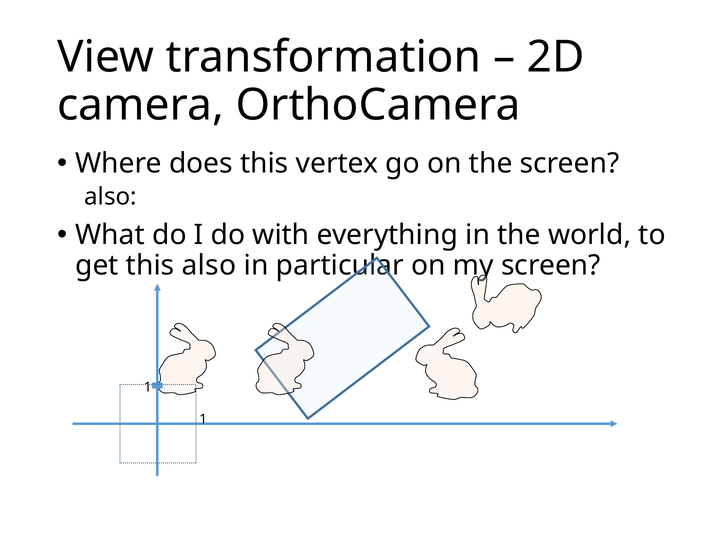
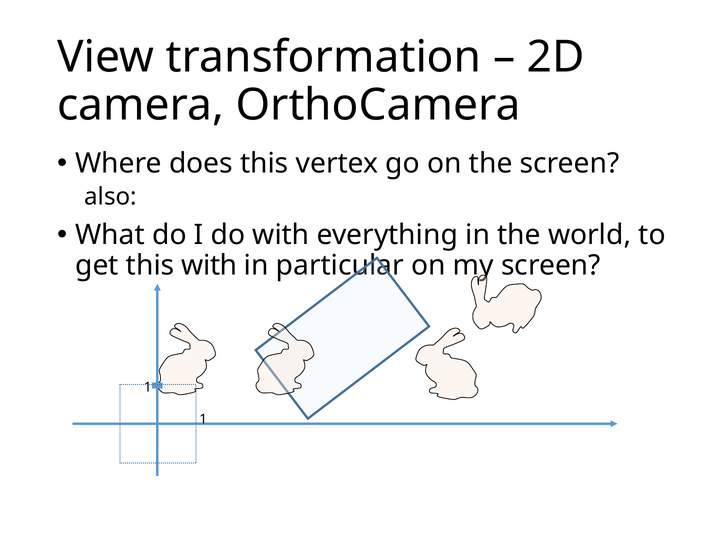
this also: also -> with (209, 266)
